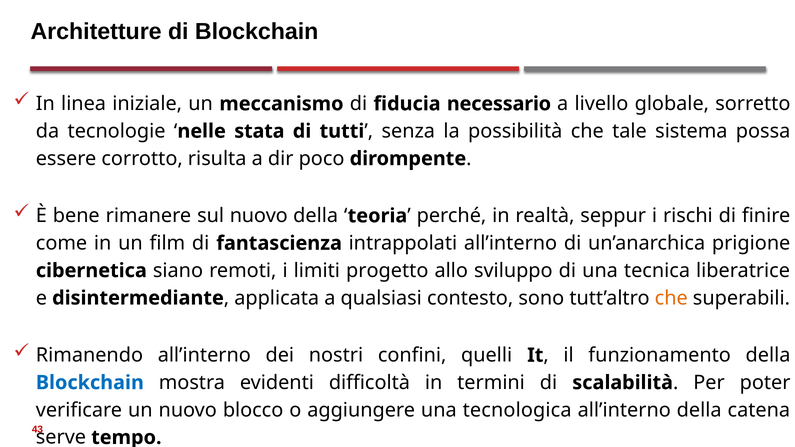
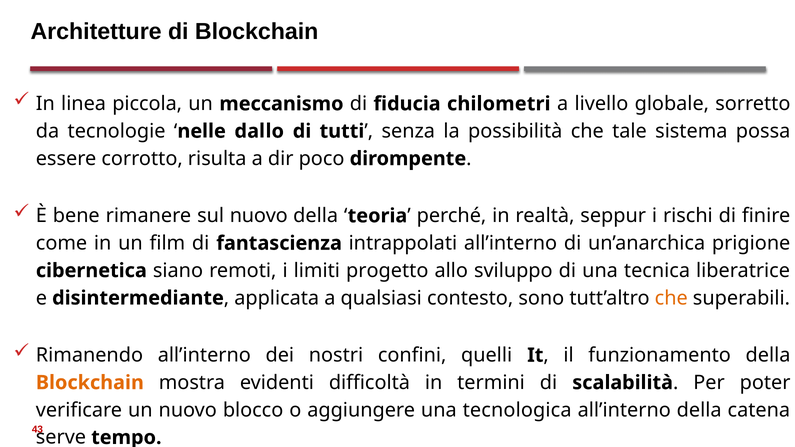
iniziale: iniziale -> piccola (147, 104)
necessario: necessario -> chilometri (499, 104)
nelle stata: stata -> dallo (259, 131)
Blockchain colour: blue -> orange (90, 383)
